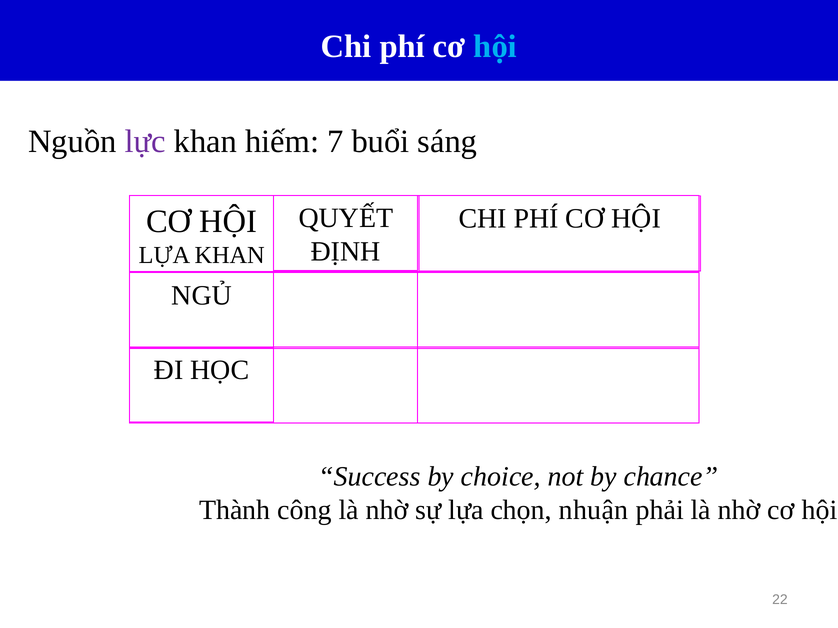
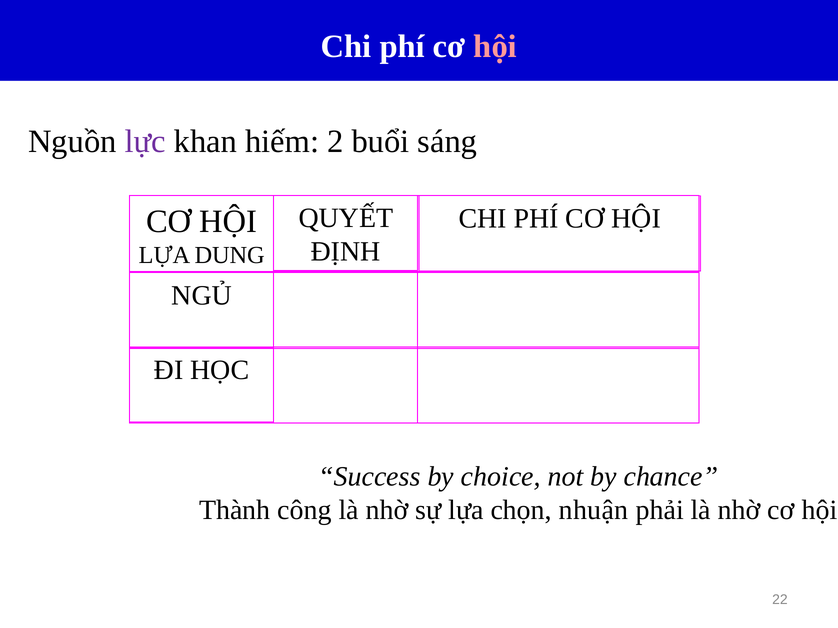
hội colour: light blue -> pink (495, 46)
7: 7 -> 2 (335, 142)
LỰA KHAN: KHAN -> DUNG (230, 255)
